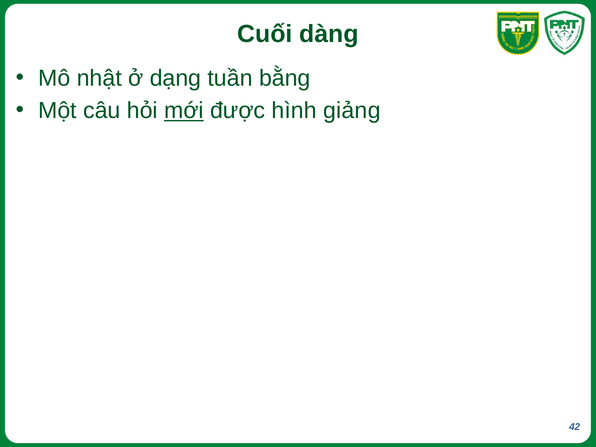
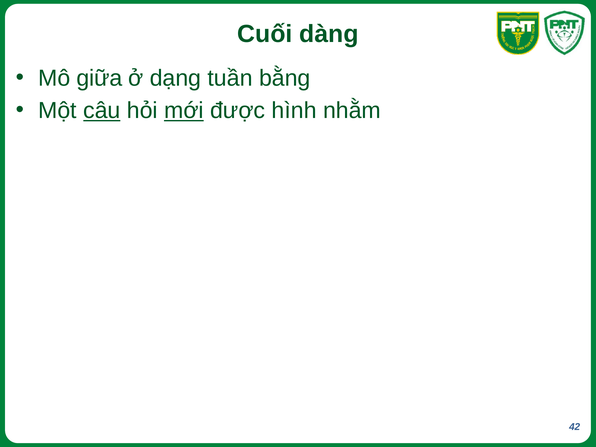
nhật: nhật -> giữa (99, 78)
câu underline: none -> present (102, 111)
giảng: giảng -> nhằm (352, 111)
